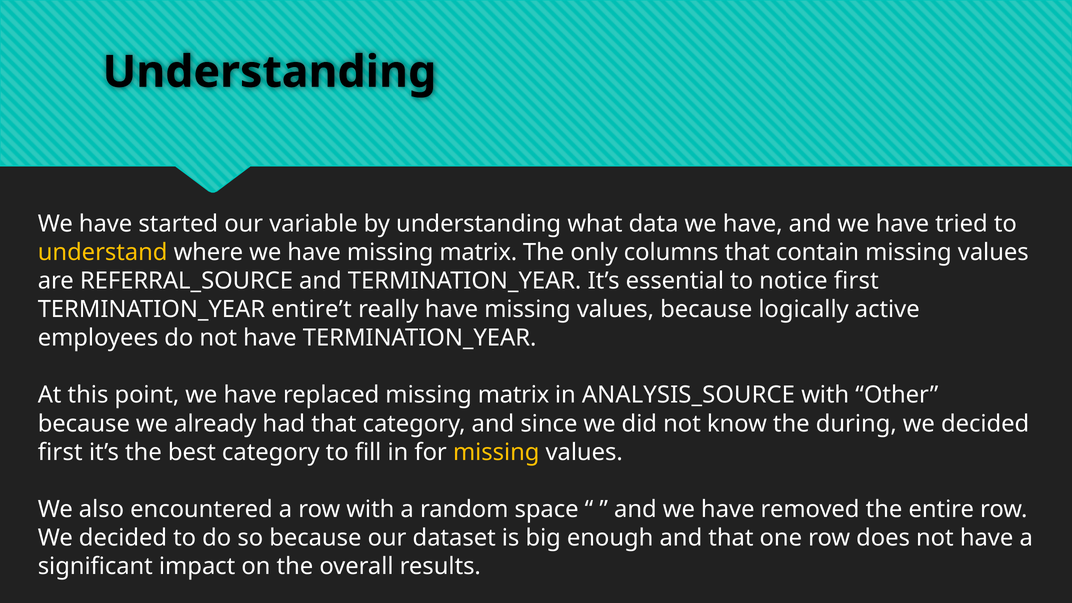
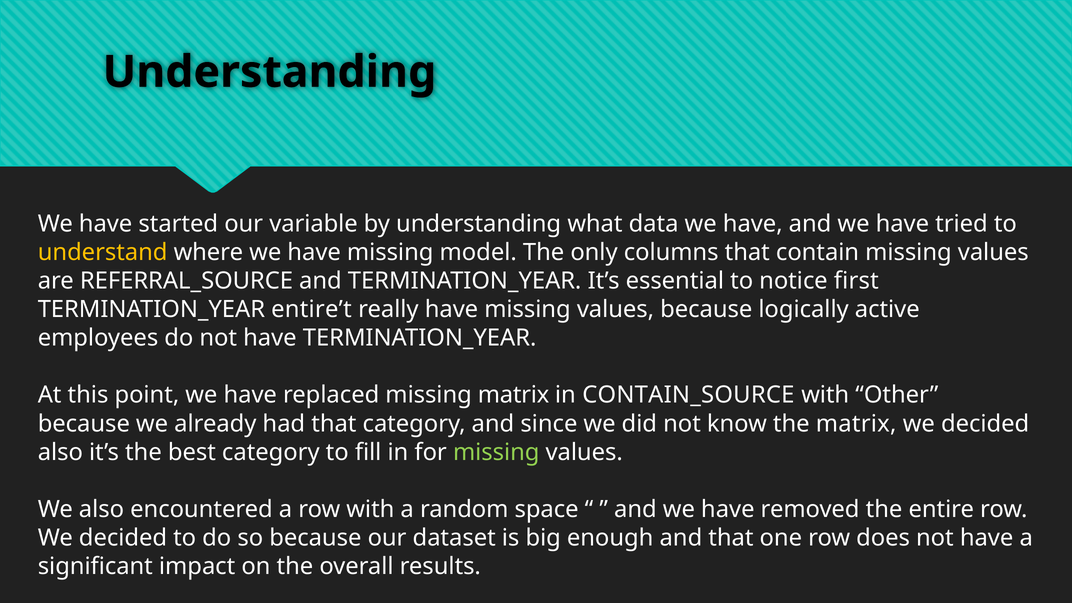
have missing matrix: matrix -> model (478, 252)
ANALYSIS_SOURCE: ANALYSIS_SOURCE -> CONTAIN_SOURCE (688, 395)
the during: during -> matrix (856, 424)
first: first -> also (60, 452)
missing colour: yellow -> light green (496, 452)
